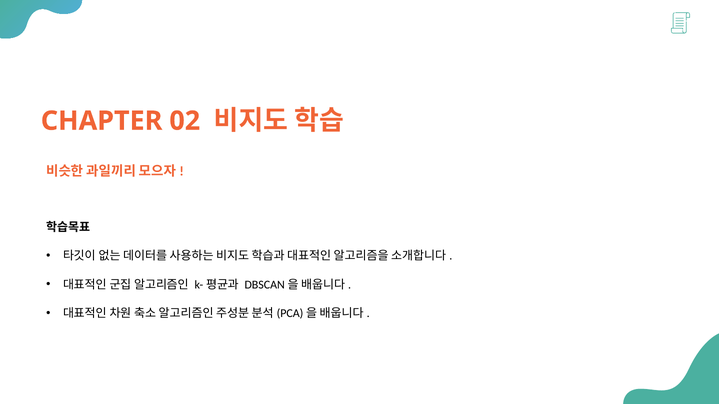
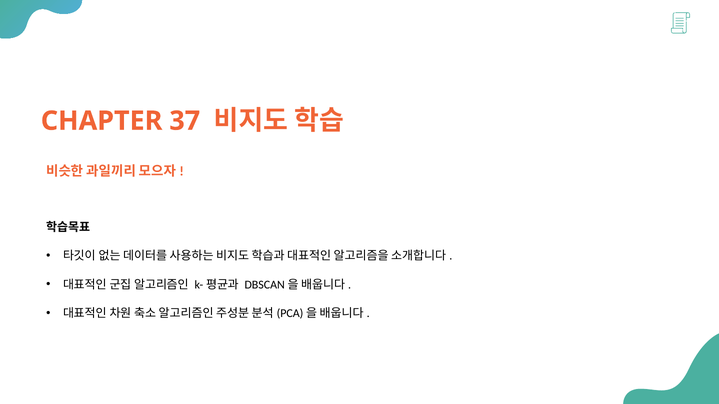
02: 02 -> 37 (185, 121)
